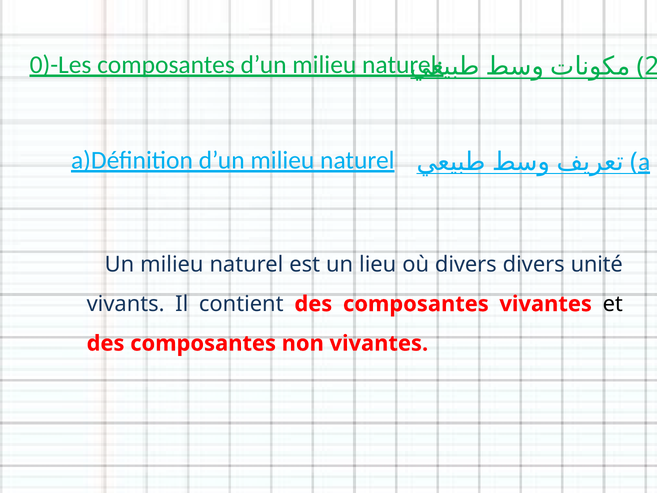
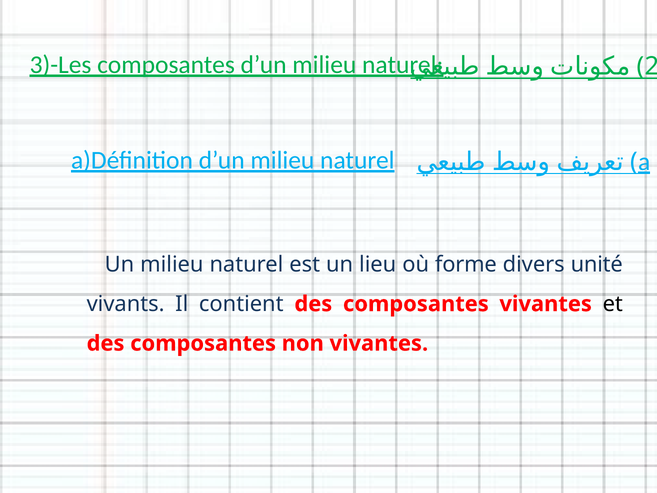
0)-Les: 0)-Les -> 3)-Les (61, 65)
où divers: divers -> forme (466, 264)
